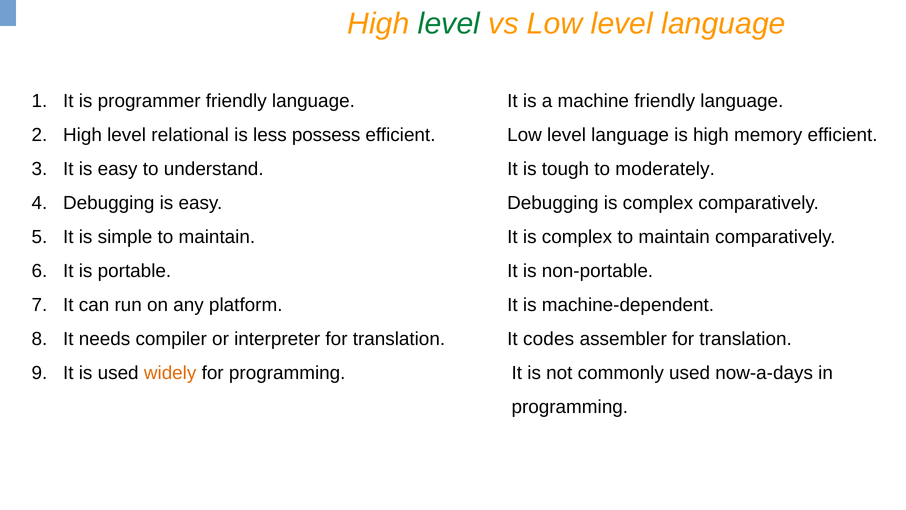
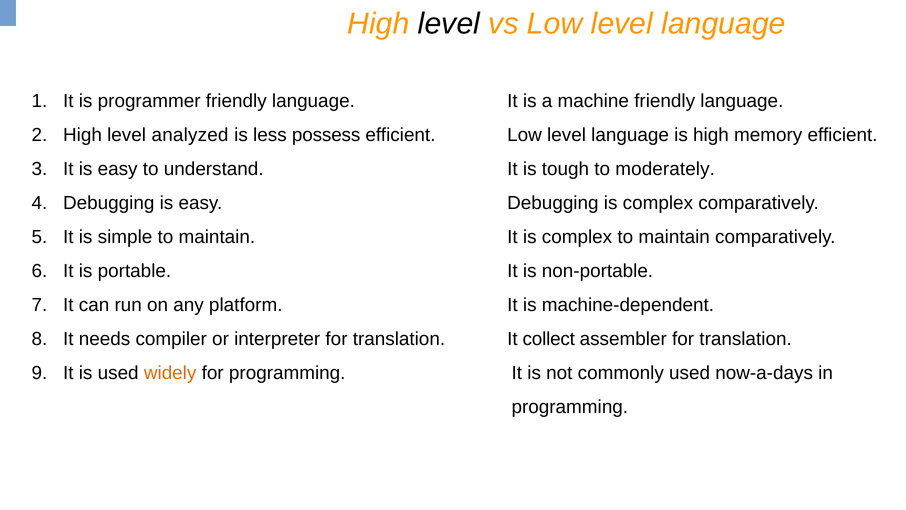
level colour: green -> black (449, 24)
relational: relational -> analyzed (190, 135)
codes: codes -> collect (549, 339)
